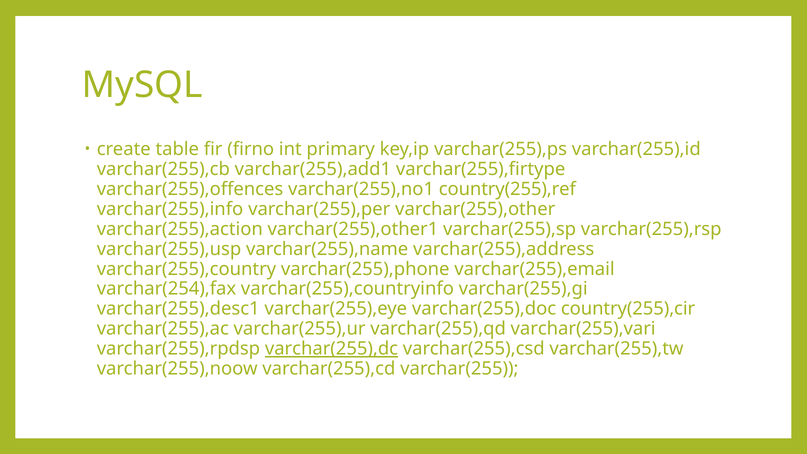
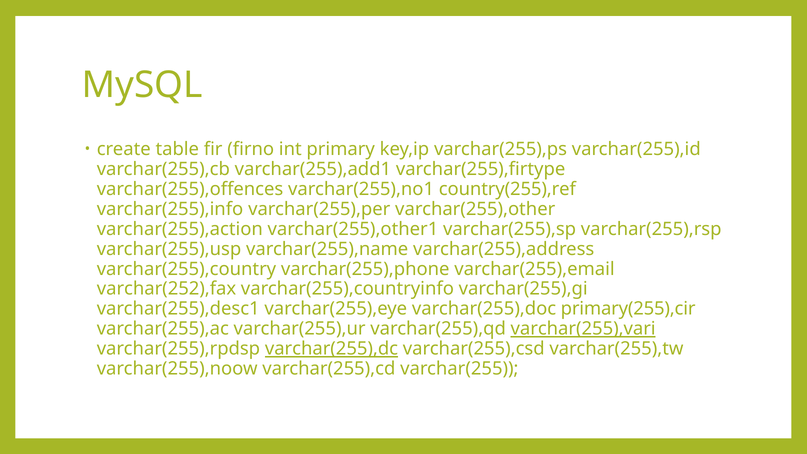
varchar(254),fax: varchar(254),fax -> varchar(252),fax (167, 289)
country(255),cir: country(255),cir -> primary(255),cir (628, 309)
varchar(255),vari underline: none -> present (583, 329)
